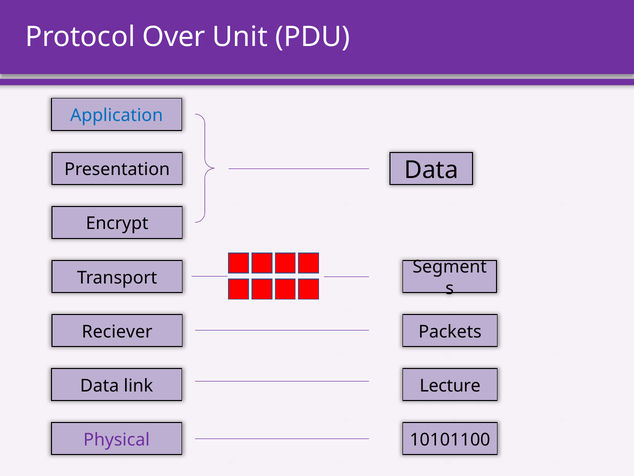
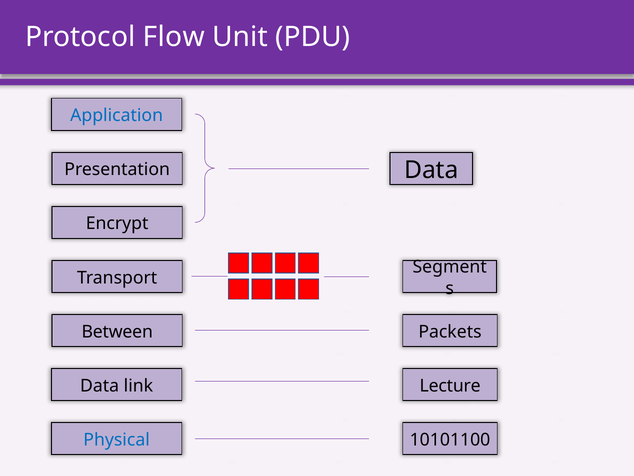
Over: Over -> Flow (174, 37)
Reciever: Reciever -> Between (117, 331)
Physical colour: purple -> blue (117, 439)
